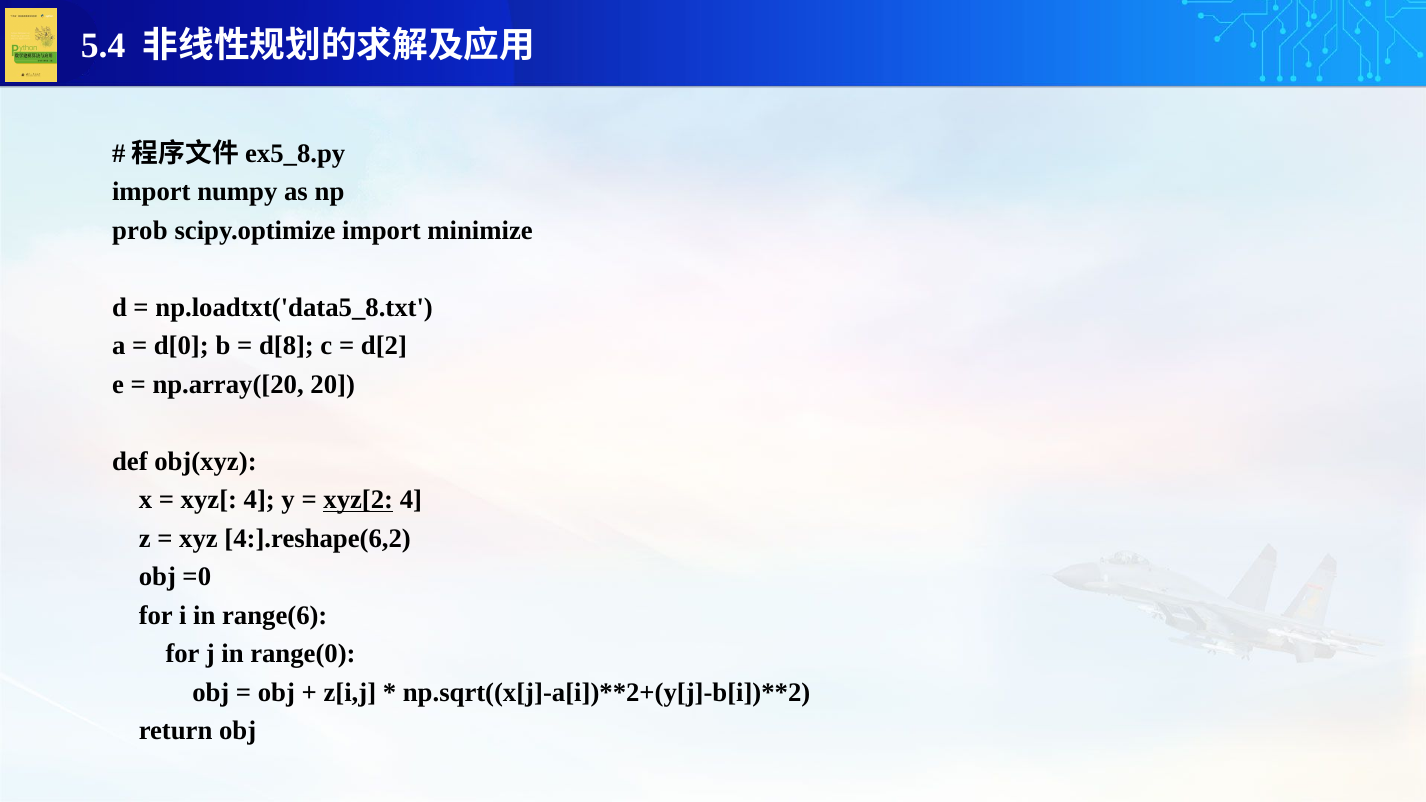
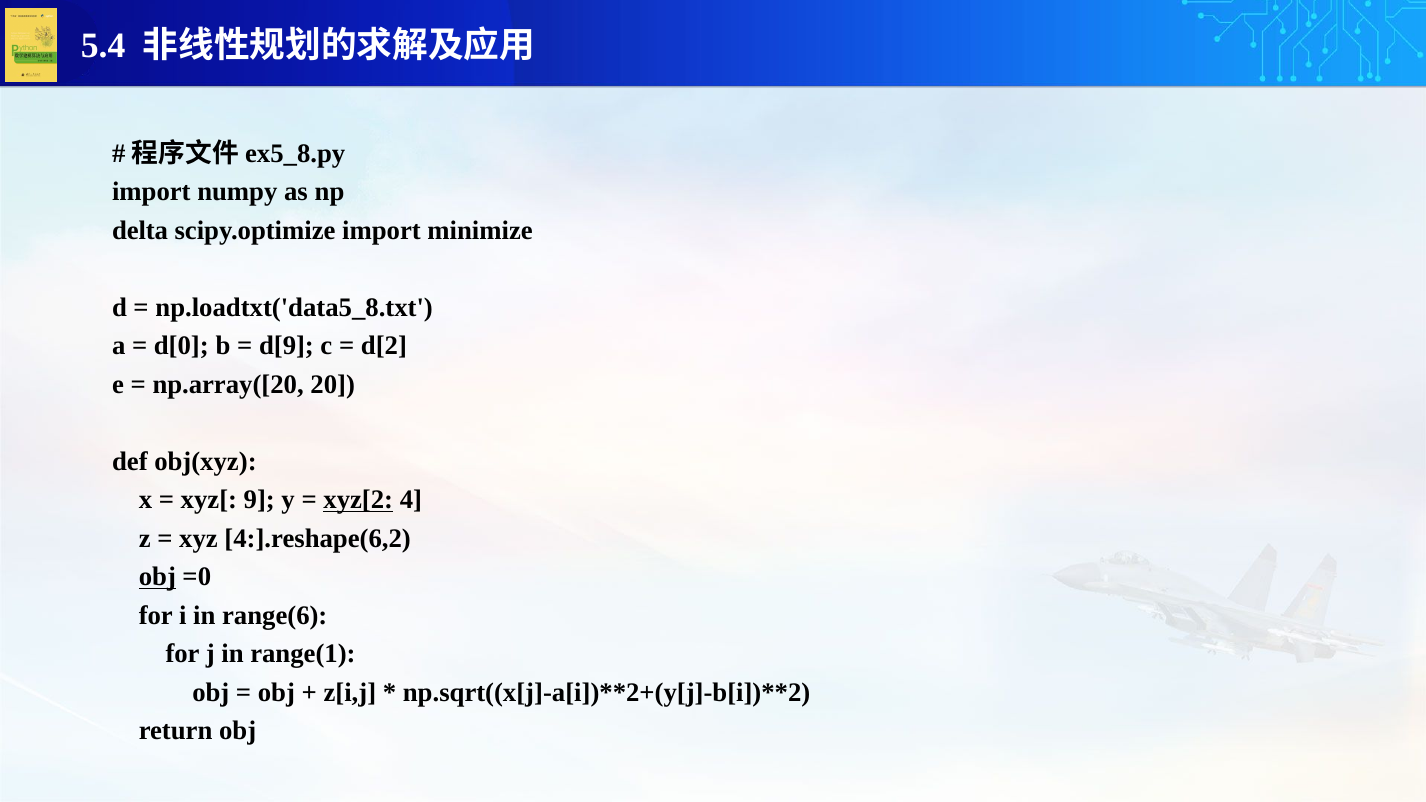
prob: prob -> delta (140, 231)
d[8: d[8 -> d[9 (286, 346)
xyz[ 4: 4 -> 9 (259, 500)
obj underline: none -> present (157, 577)
range(0: range(0 -> range(1 (303, 654)
